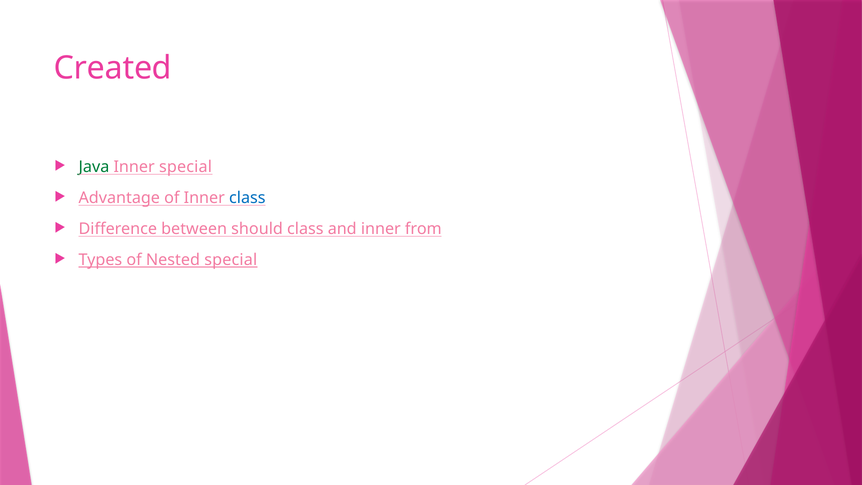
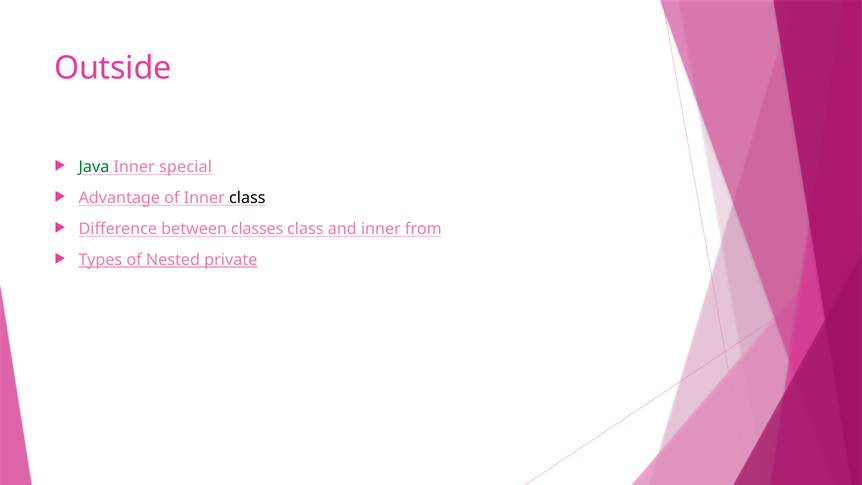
Created: Created -> Outside (113, 68)
class colour: blue -> black (247, 198)
should: should -> classes (257, 229)
Nested special: special -> private (231, 260)
